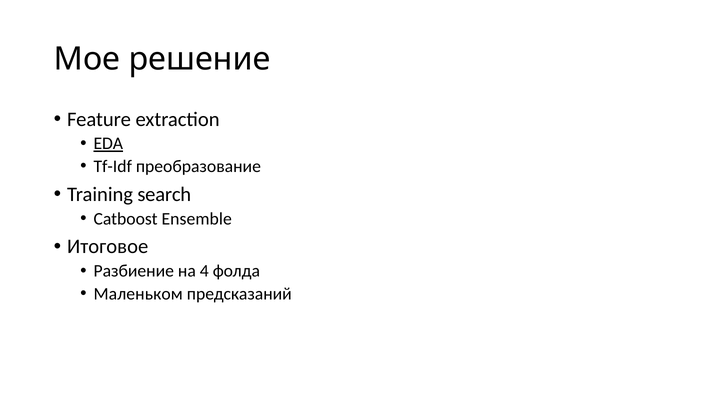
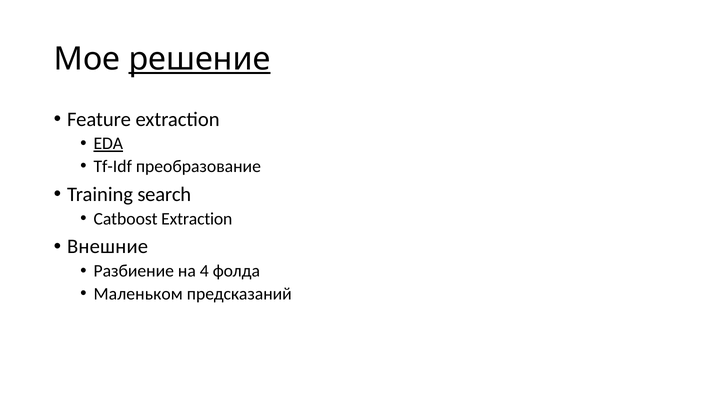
решение underline: none -> present (200, 59)
Catboost Ensemble: Ensemble -> Extraction (197, 219)
Итоговое: Итоговое -> Внешние (108, 247)
